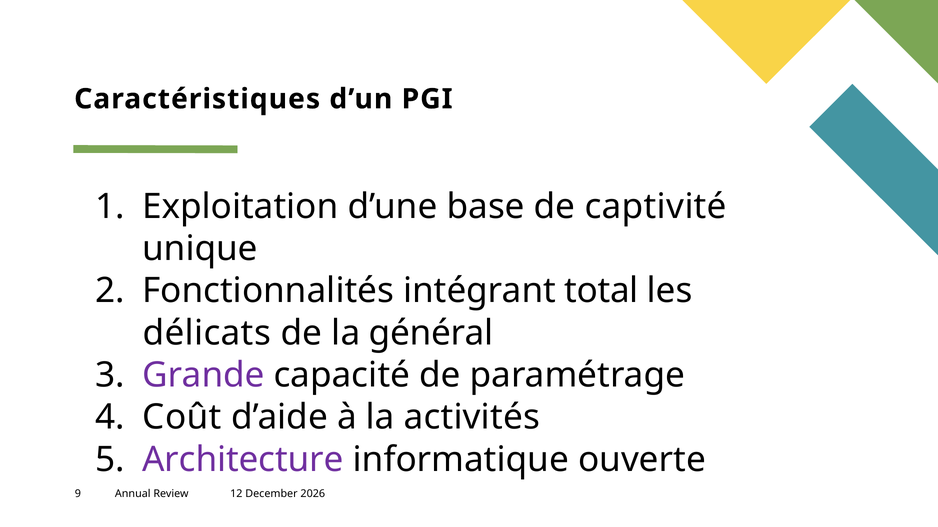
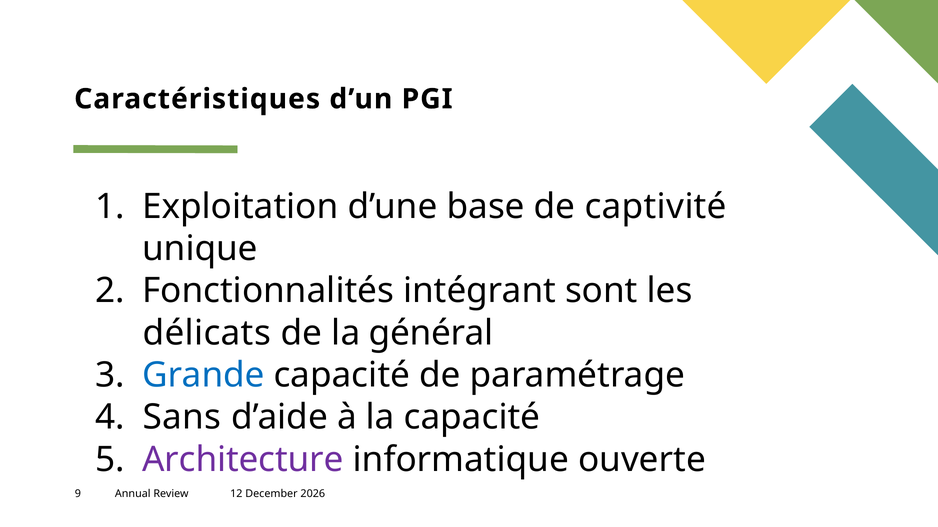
total: total -> sont (601, 291)
Grande colour: purple -> blue (203, 376)
Coût: Coût -> Sans (182, 418)
la activités: activités -> capacité (472, 418)
